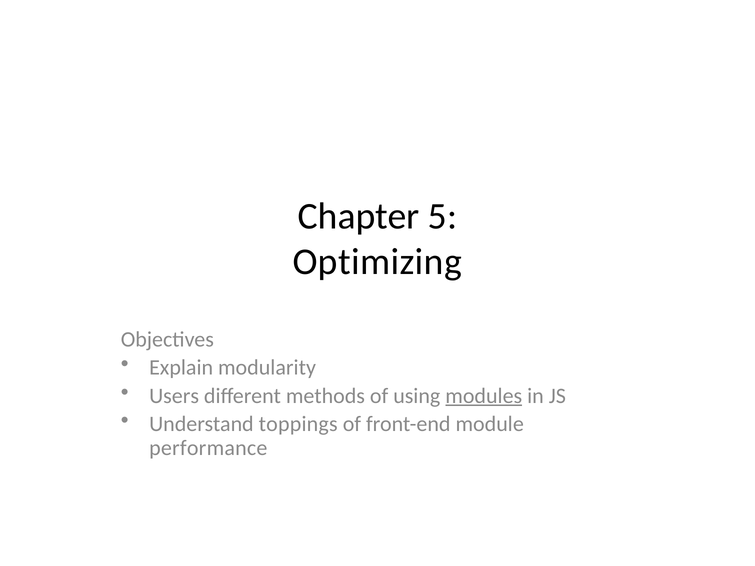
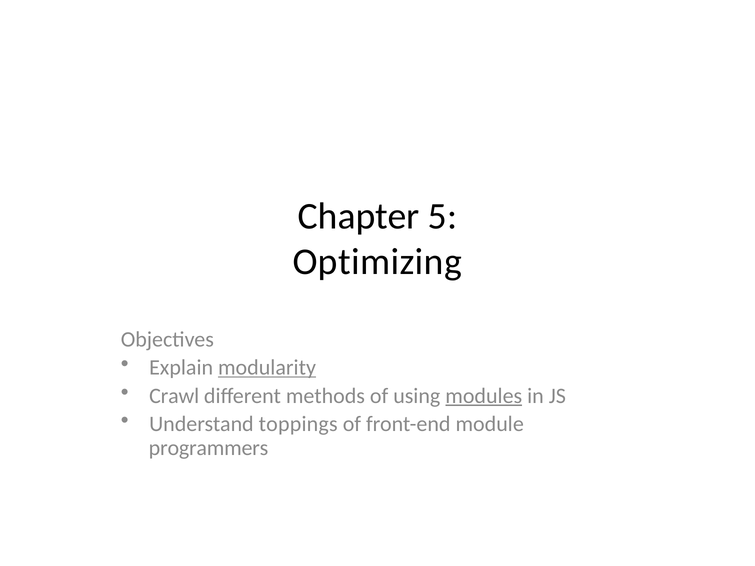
modularity underline: none -> present (267, 368)
Users: Users -> Crawl (174, 396)
performance: performance -> programmers (209, 448)
